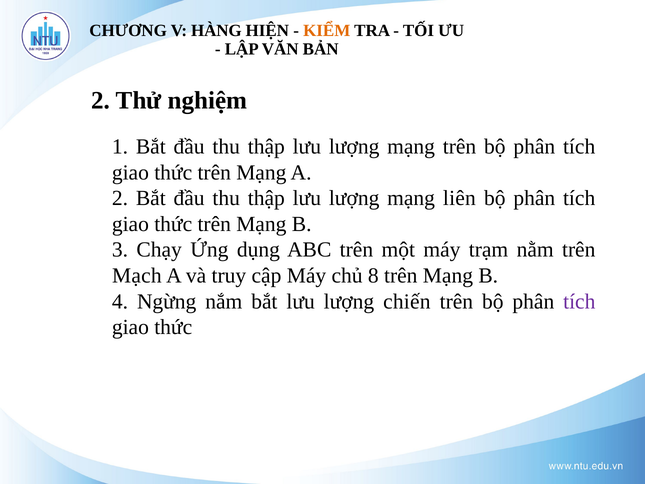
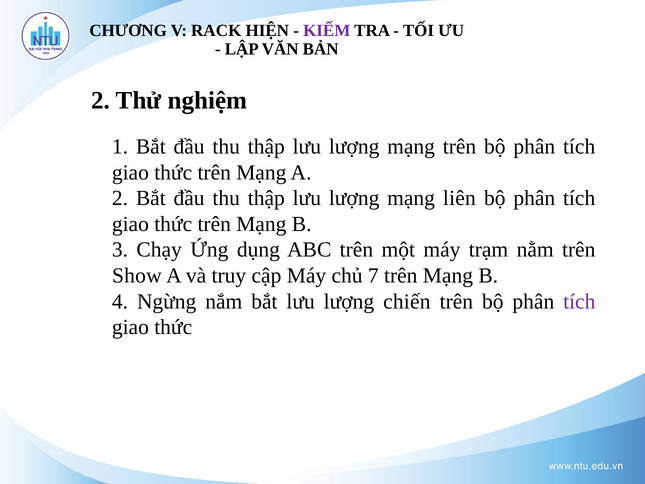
HÀNG: HÀNG -> RACK (216, 31)
KIỂM colour: orange -> purple (327, 31)
Mạch: Mạch -> Show (137, 276)
8: 8 -> 7 (373, 276)
